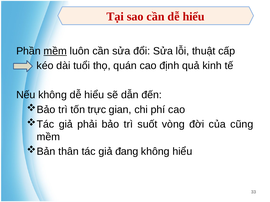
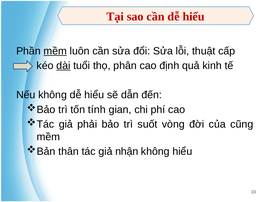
dài underline: none -> present (63, 66)
quán: quán -> phân (125, 66)
trực: trực -> tính (97, 110)
đang: đang -> nhận (127, 152)
